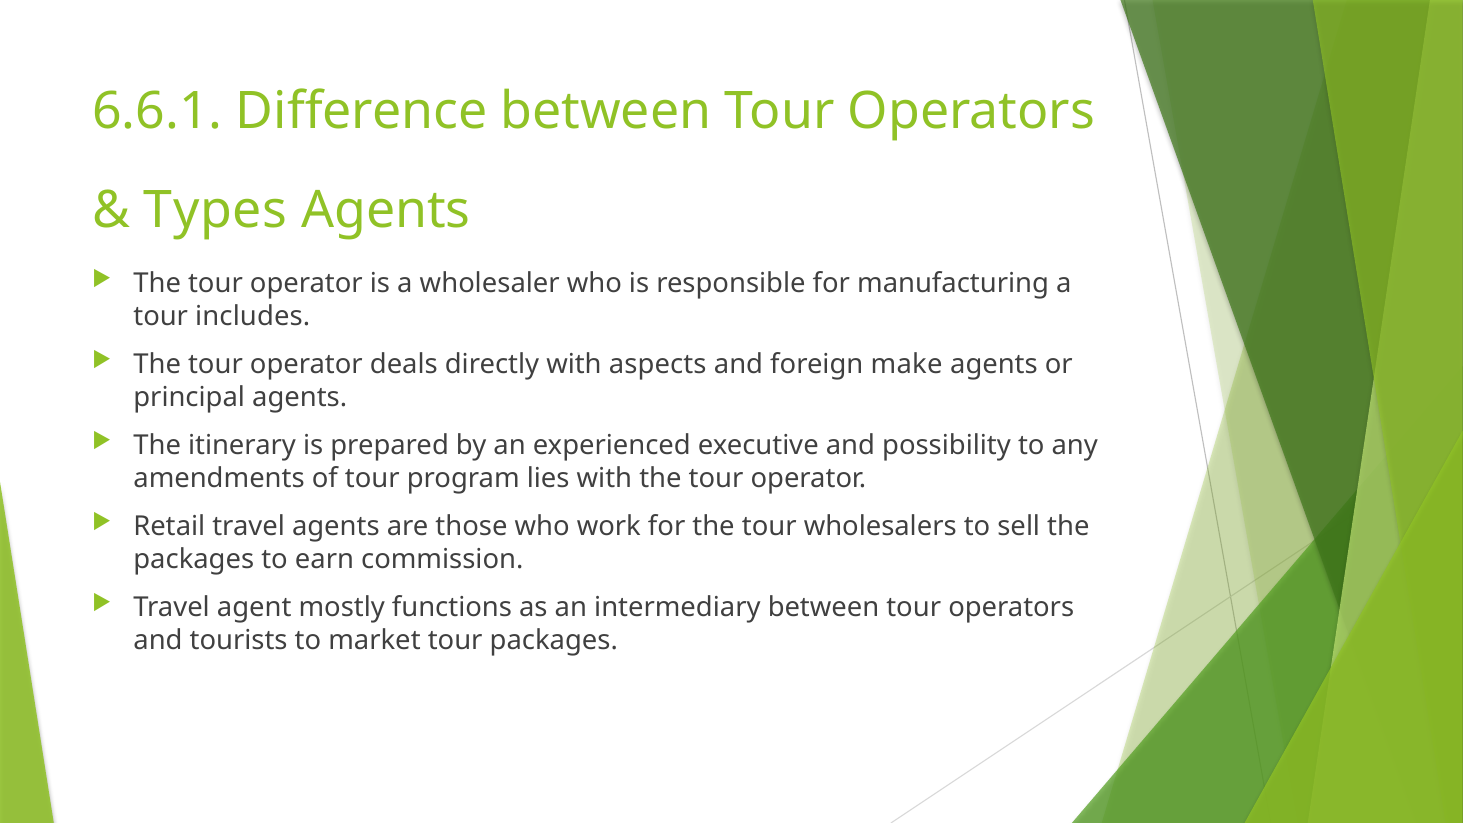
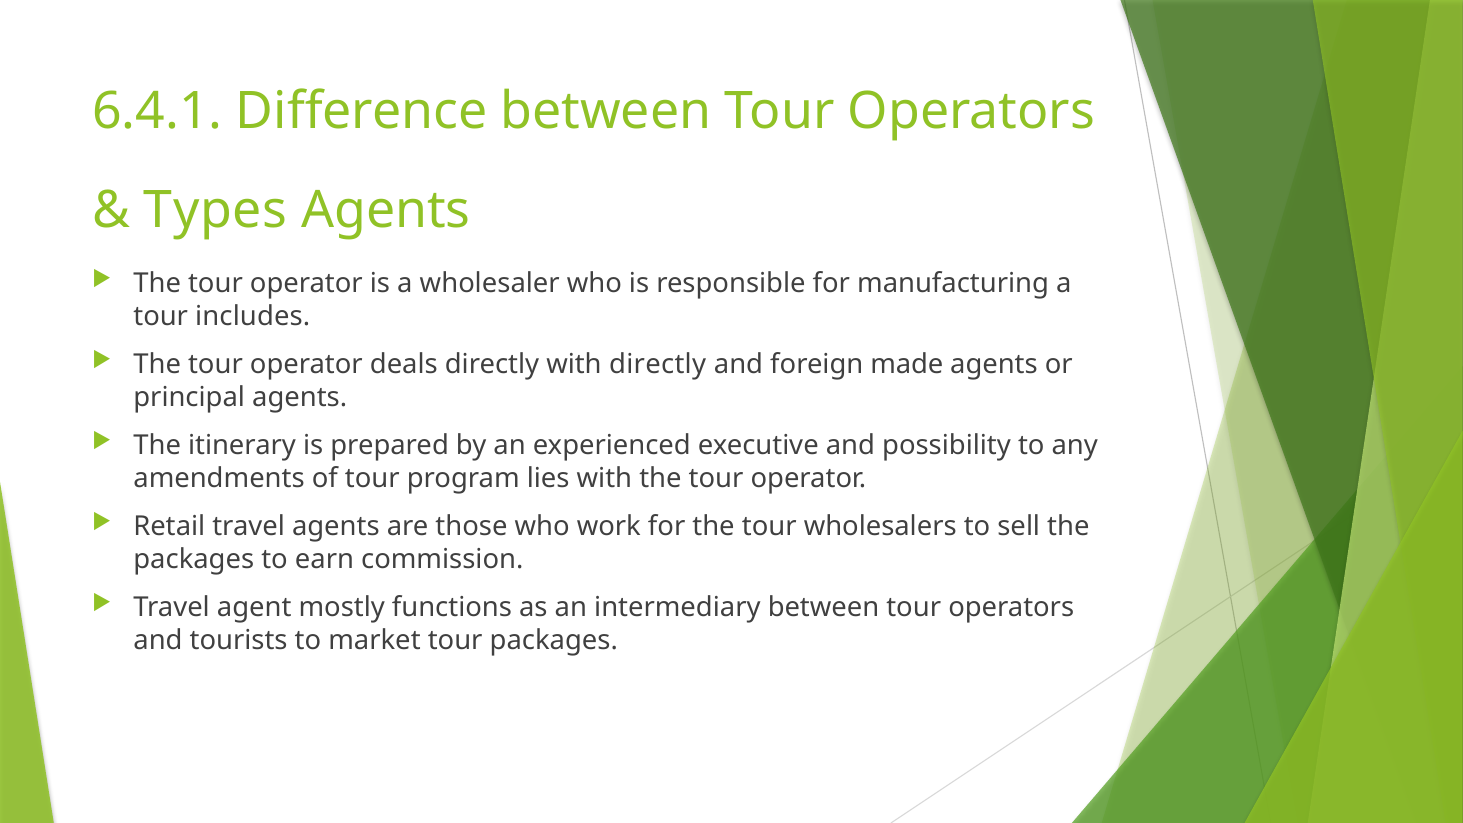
6.6.1: 6.6.1 -> 6.4.1 (157, 111)
with aspects: aspects -> directly (658, 364)
make: make -> made (907, 364)
